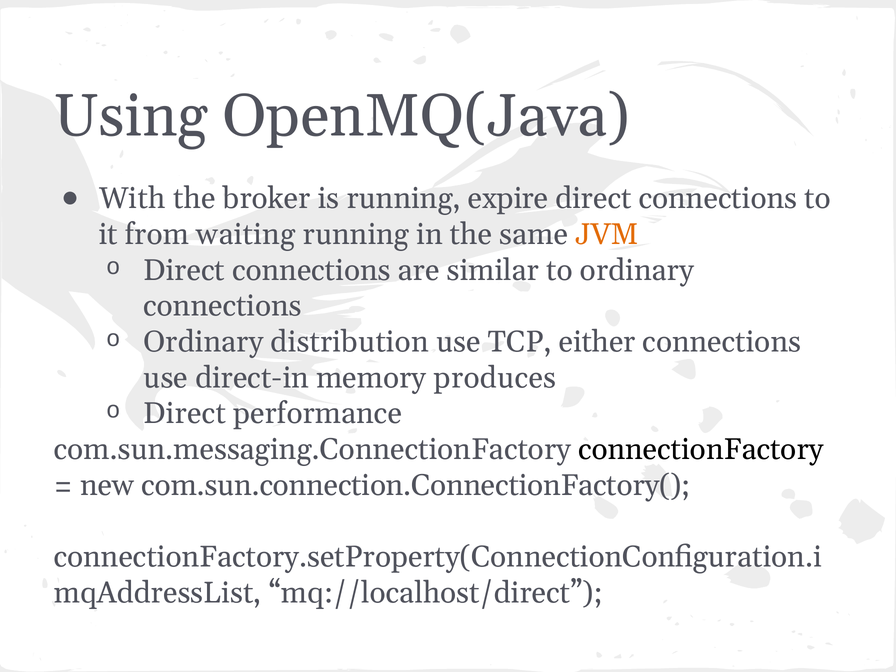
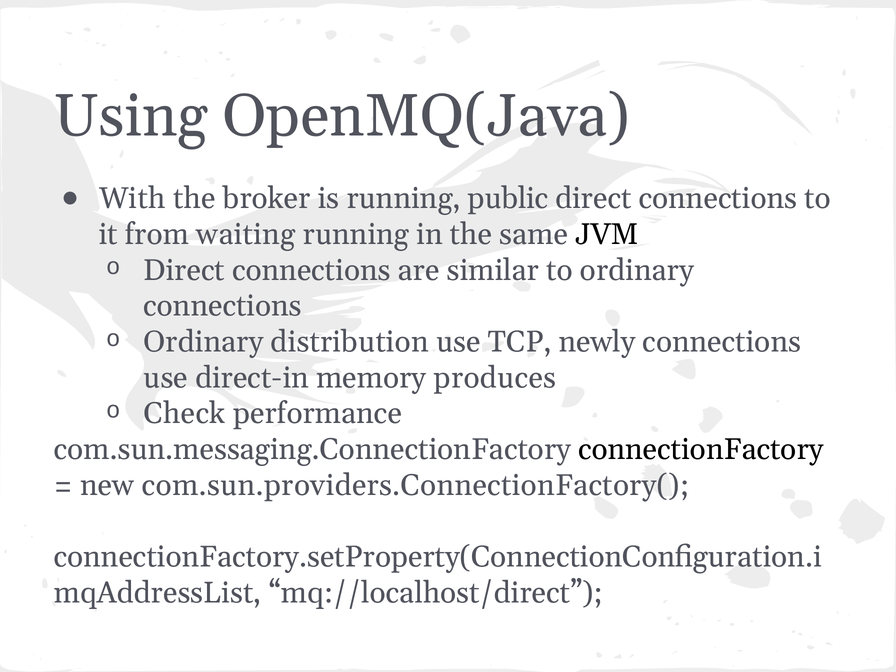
expire: expire -> public (508, 199)
JVM colour: orange -> black (607, 234)
either: either -> newly (597, 342)
Direct: Direct -> Check (185, 414)
com.sun.connection.ConnectionFactory(: com.sun.connection.ConnectionFactory( -> com.sun.providers.ConnectionFactory( (416, 485)
